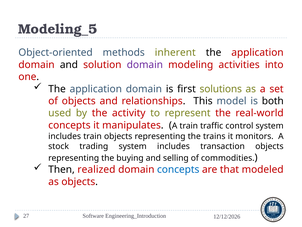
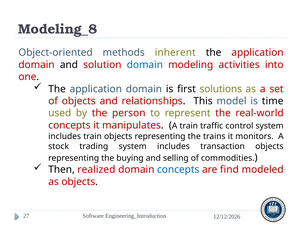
Modeling_5: Modeling_5 -> Modeling_8 (58, 29)
domain colour: purple -> blue (145, 65)
both: both -> time (273, 101)
activity: activity -> person (129, 113)
that: that -> find (229, 169)
